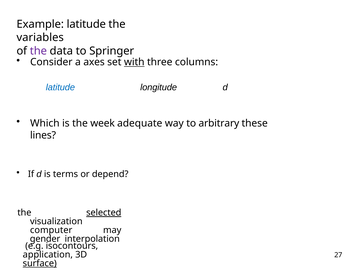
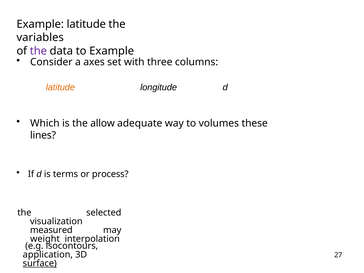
to Springer: Springer -> Example (112, 51)
with underline: present -> none (134, 62)
latitude colour: blue -> orange (60, 87)
week: week -> allow (103, 123)
arbitrary: arbitrary -> volumes (219, 123)
depend: depend -> process (110, 174)
selected underline: present -> none (104, 213)
computer: computer -> measured (51, 230)
gender: gender -> weight (45, 239)
